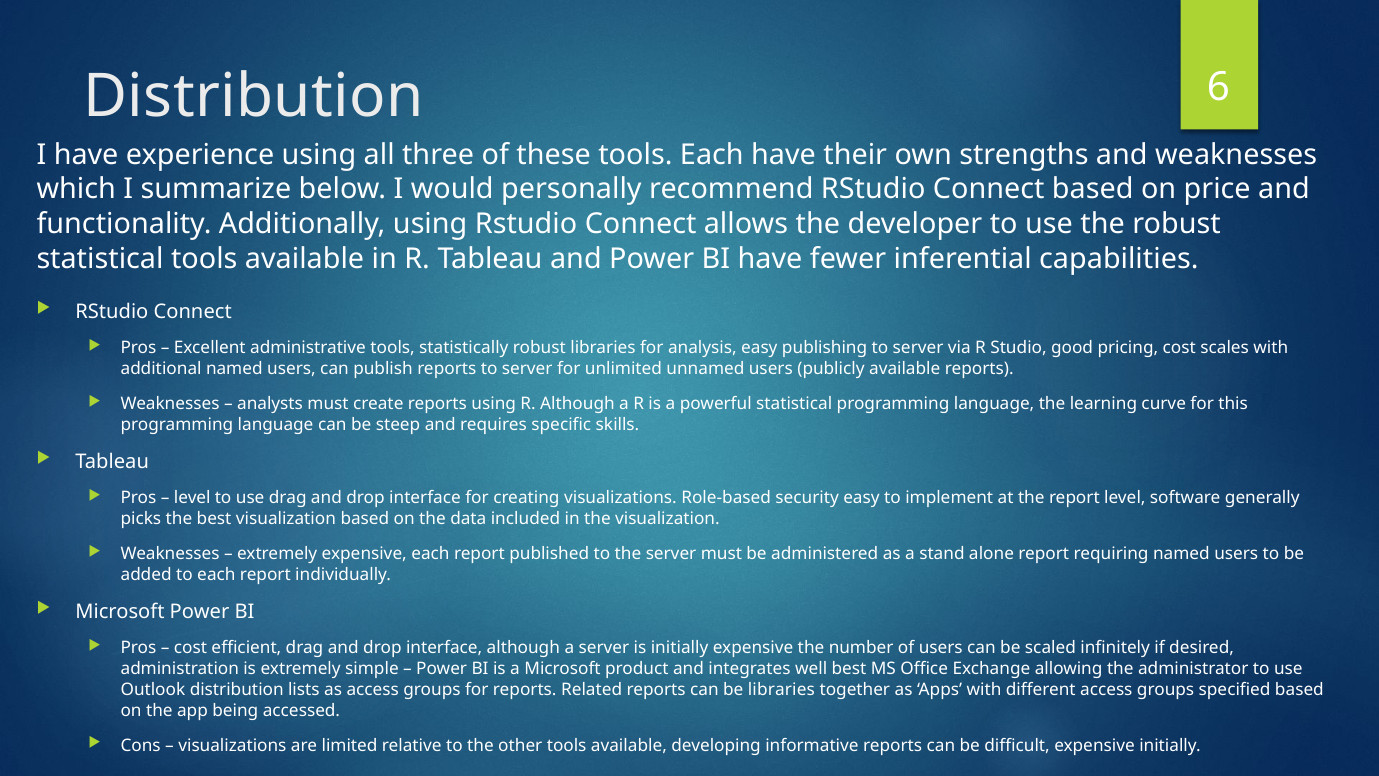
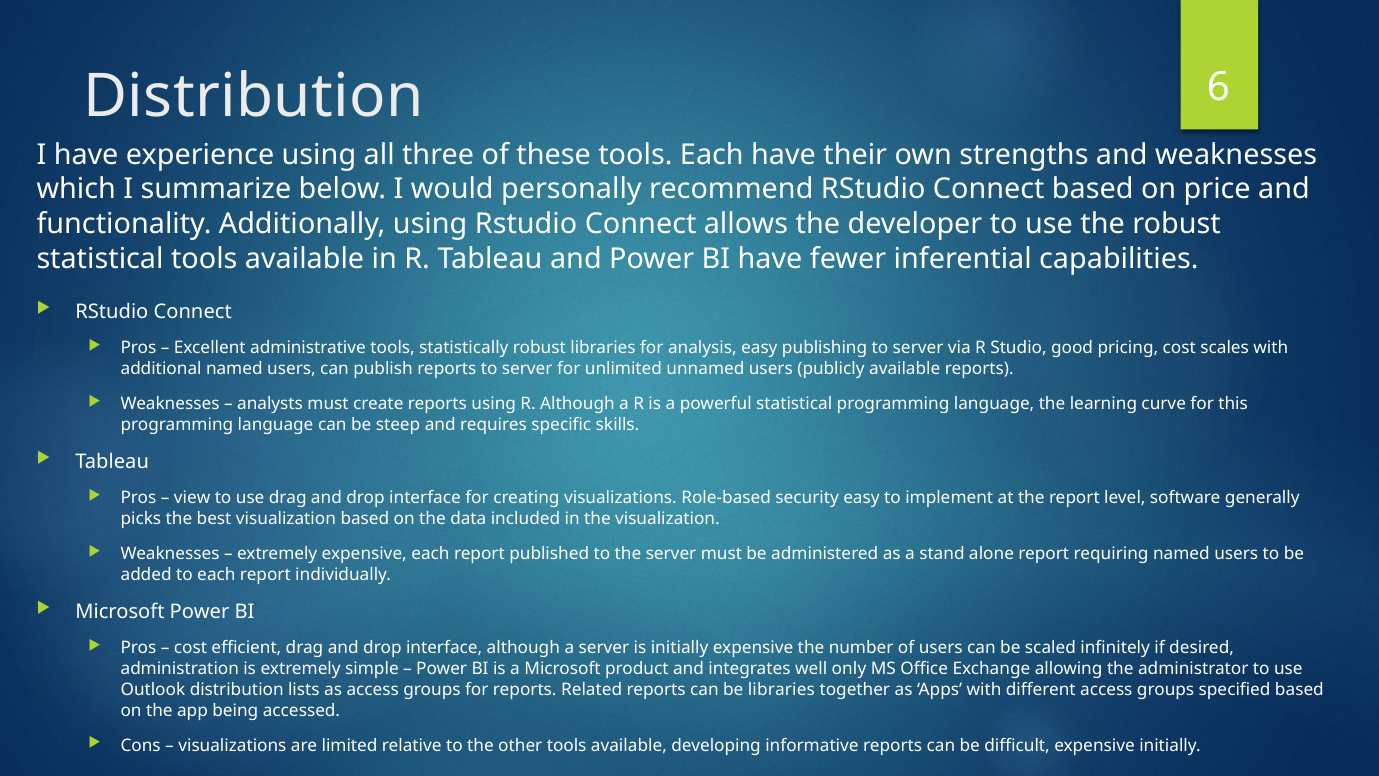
level: level -> view (192, 498)
well best: best -> only (849, 669)
